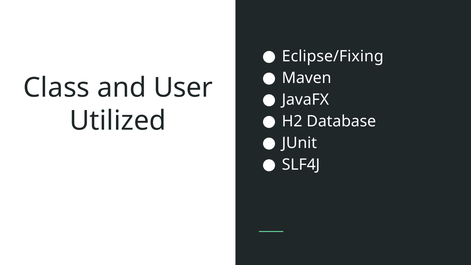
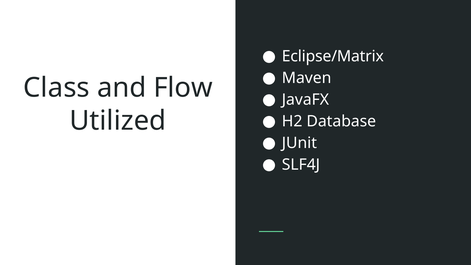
Eclipse/Fixing: Eclipse/Fixing -> Eclipse/Matrix (333, 56)
User: User -> Flow (183, 88)
